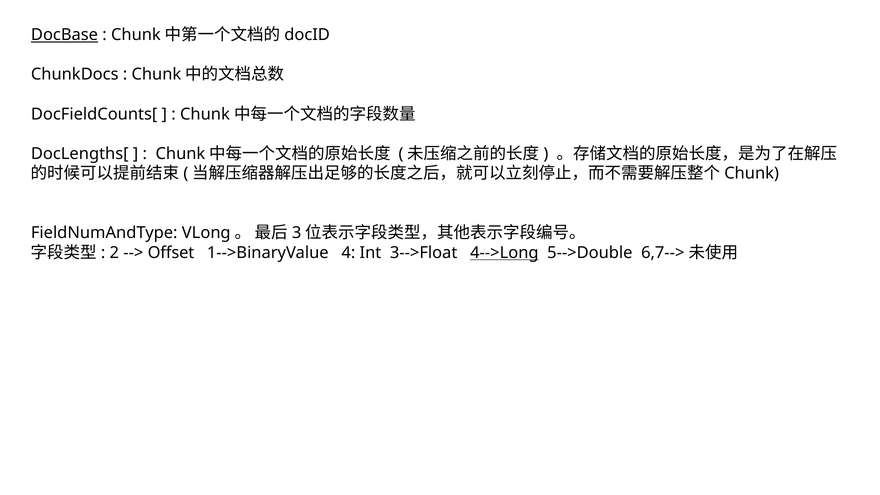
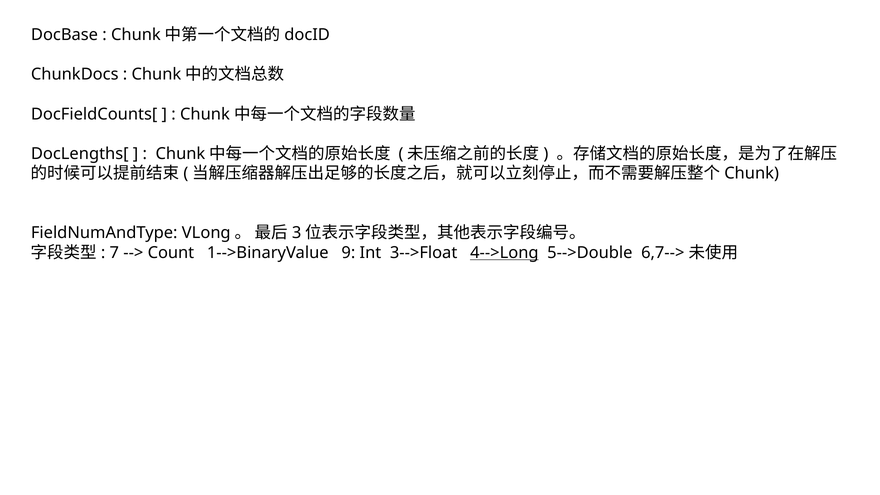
DocBase underline: present -> none (64, 35)
2: 2 -> 7 (114, 253)
Offset: Offset -> Count (171, 253)
4: 4 -> 9 (348, 253)
